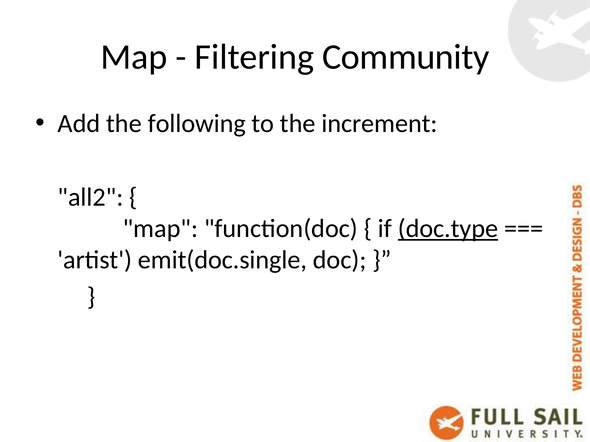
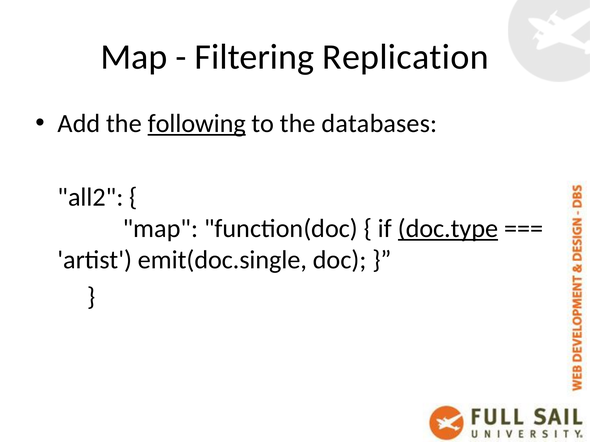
Community: Community -> Replication (405, 57)
following underline: none -> present (197, 124)
increment: increment -> databases (379, 124)
